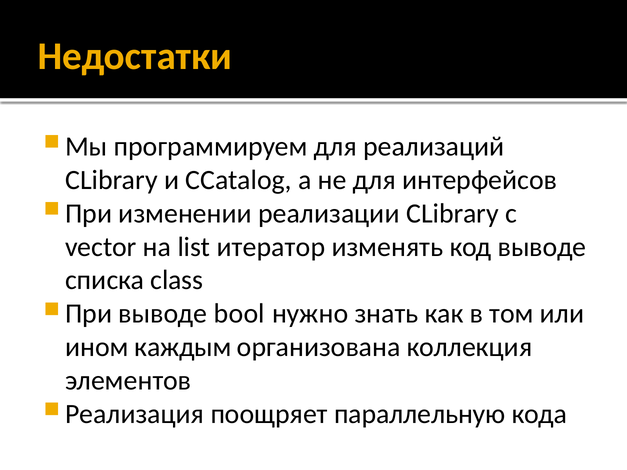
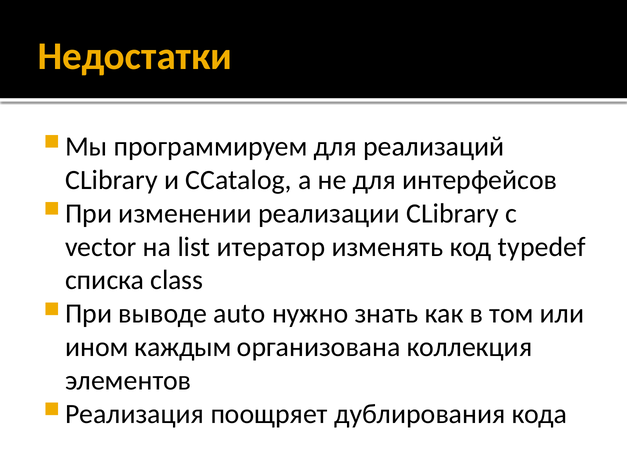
код выводе: выводе -> typedef (542, 247)
bool: bool -> auto (239, 314)
параллельную: параллельную -> дублирования (420, 414)
